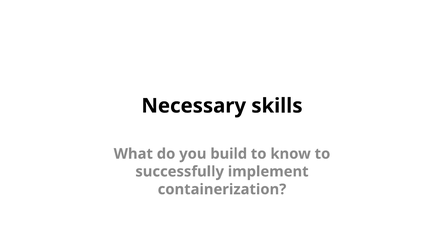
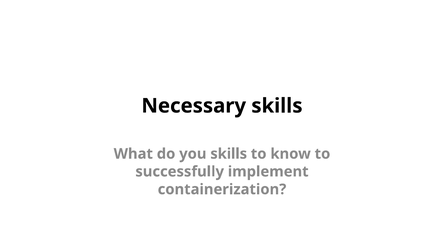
you build: build -> skills (229, 154)
